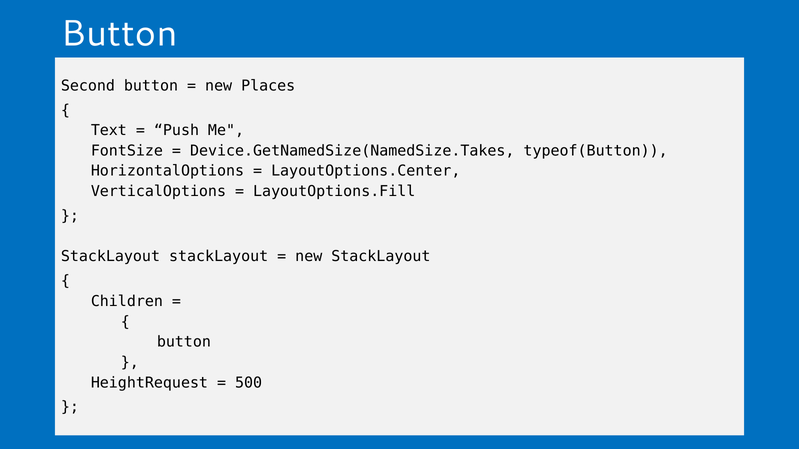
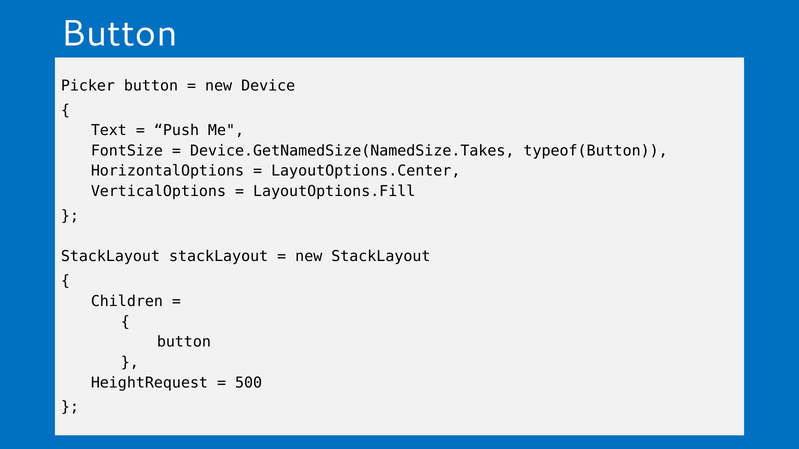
Second: Second -> Picker (88, 86)
Places: Places -> Device (268, 86)
